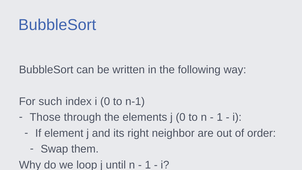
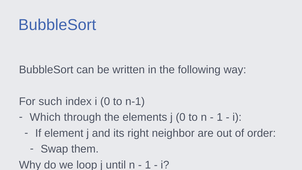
Those: Those -> Which (45, 117)
